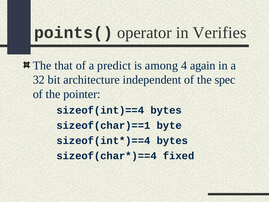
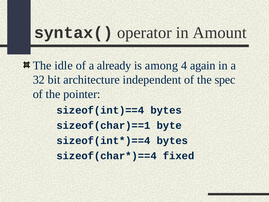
points(: points( -> syntax( (73, 33)
Verifies: Verifies -> Amount (220, 33)
that: that -> idle (64, 65)
predict: predict -> already (114, 65)
